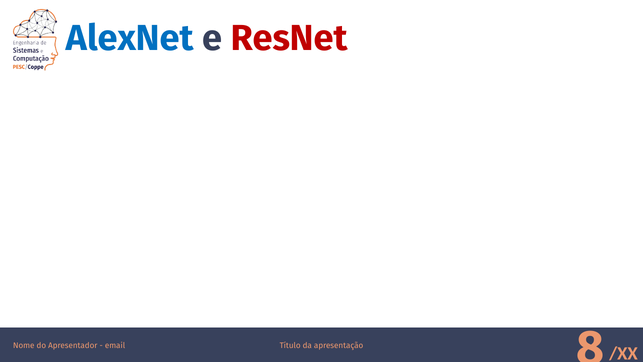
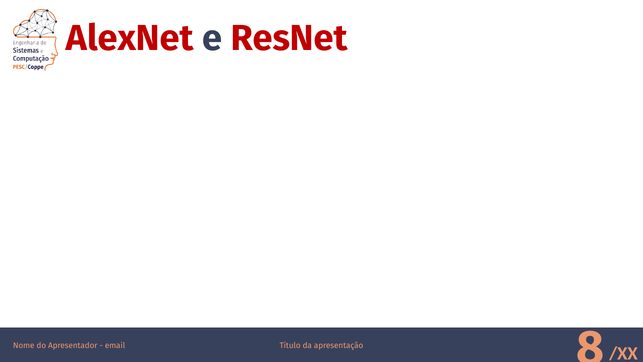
AlexNet colour: blue -> red (130, 38)
